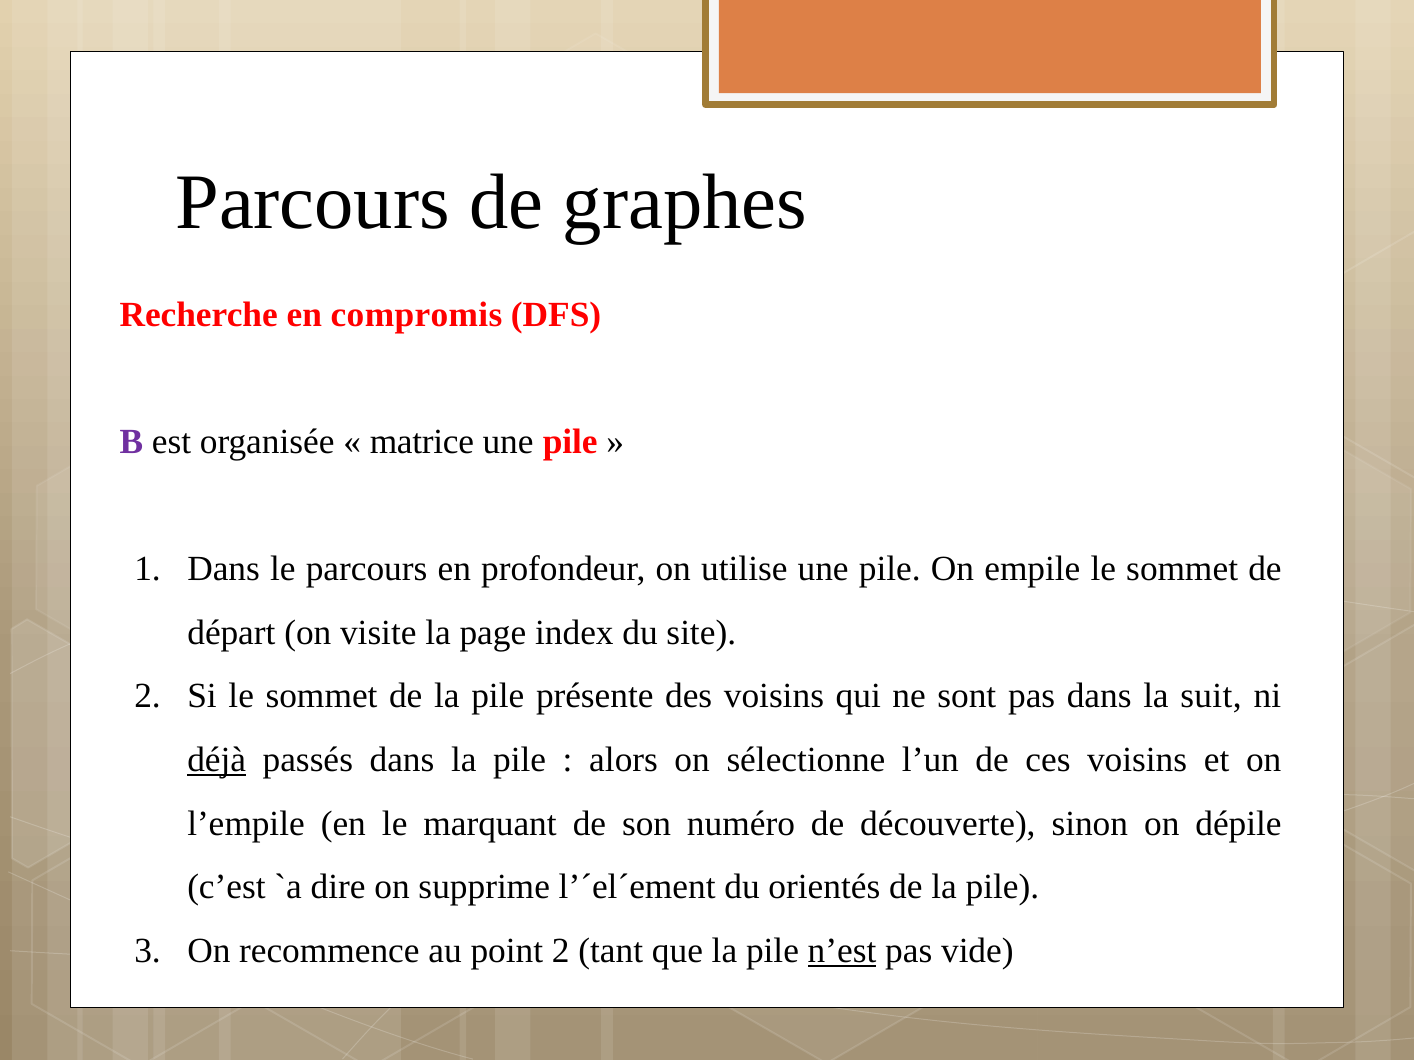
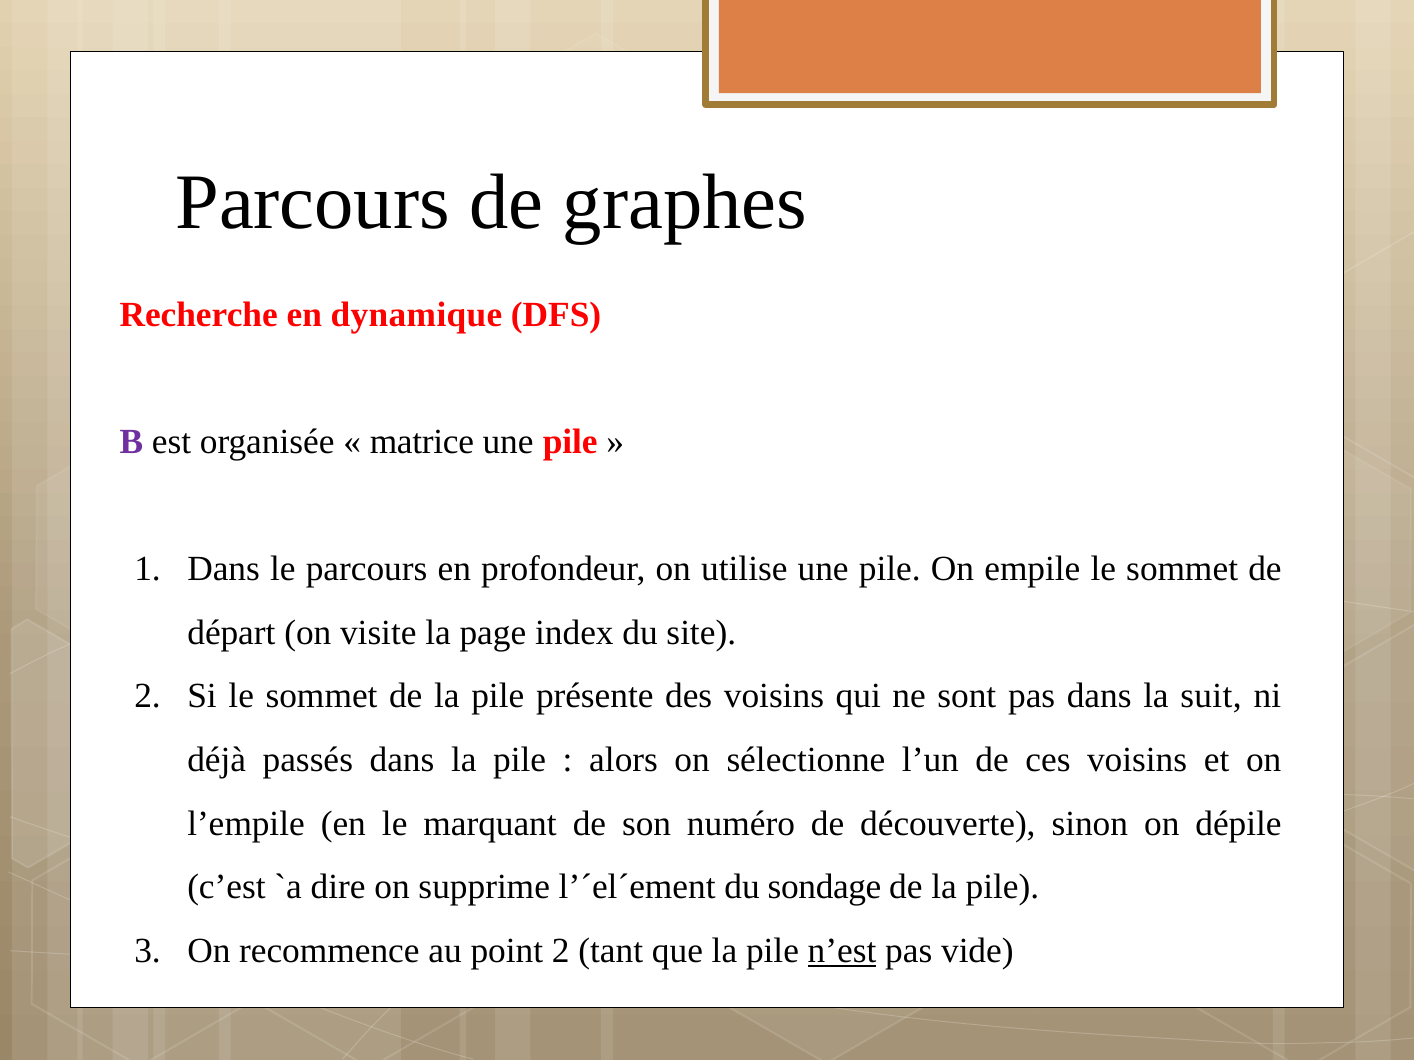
compromis: compromis -> dynamique (417, 315)
déjà underline: present -> none (217, 760)
orientés: orientés -> sondage (825, 888)
